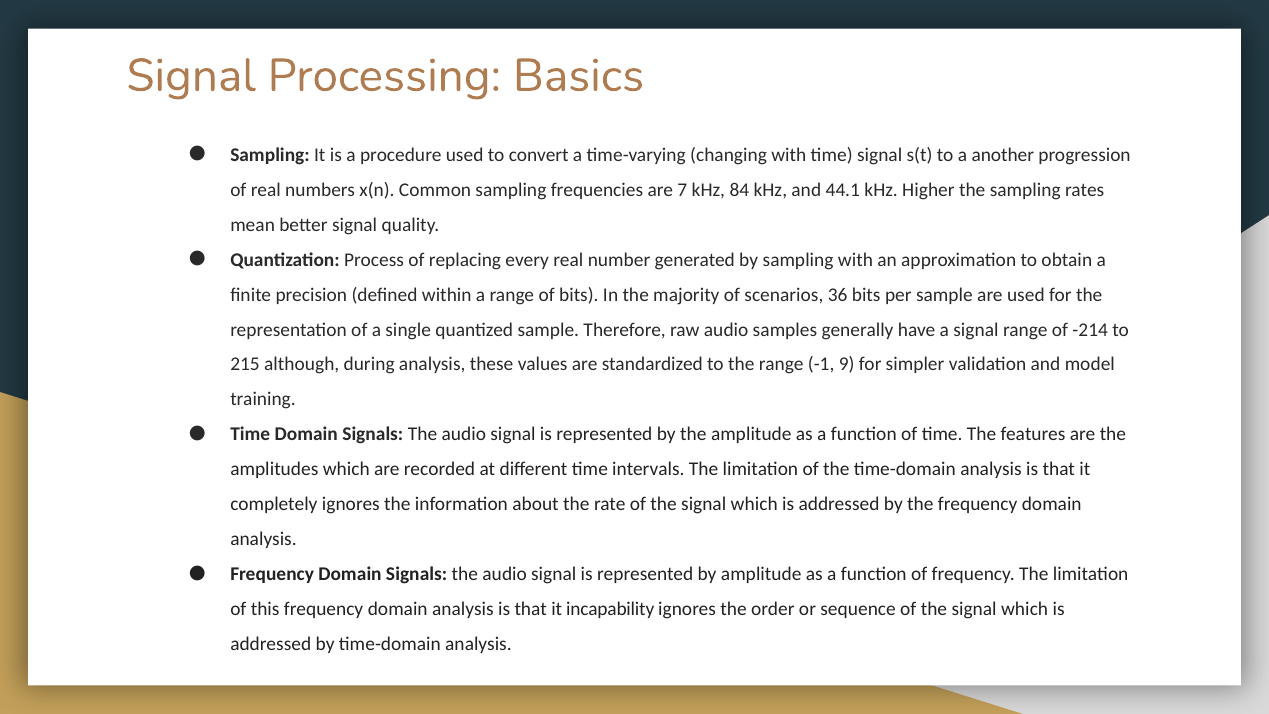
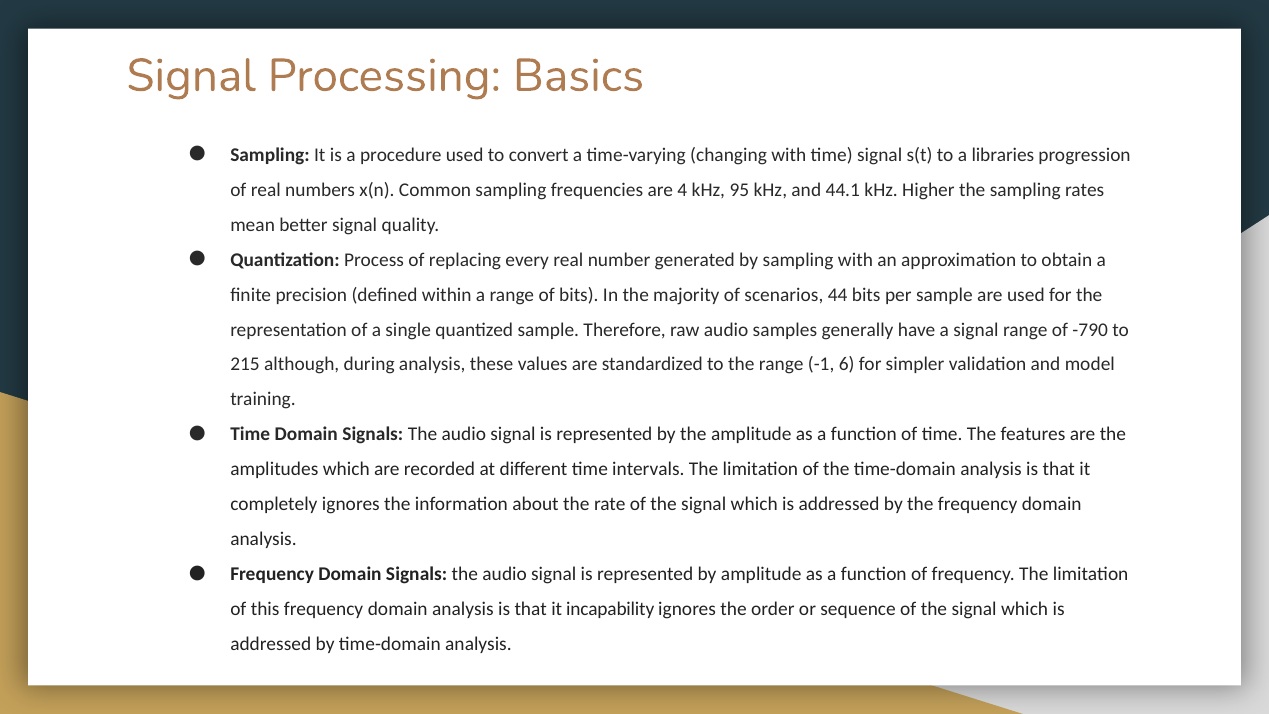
another: another -> libraries (1003, 155)
7: 7 -> 4 (682, 190)
84: 84 -> 95 (739, 190)
36: 36 -> 44 (838, 295)
-214: -214 -> -790 (1090, 330)
9: 9 -> 6 (847, 365)
